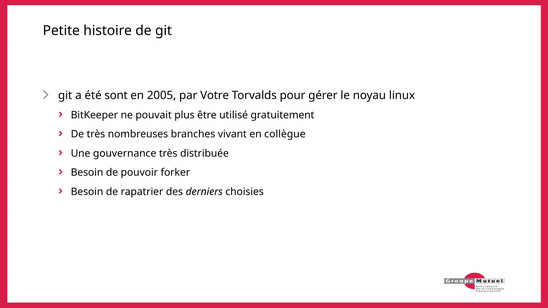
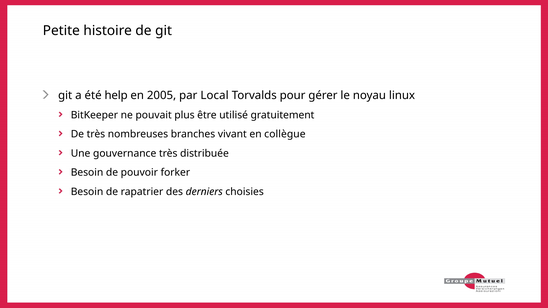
sont: sont -> help (116, 95)
Votre: Votre -> Local (215, 95)
